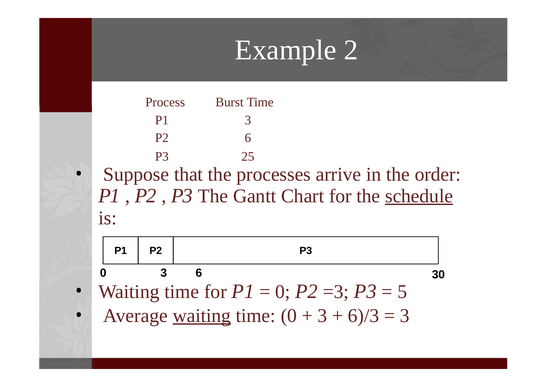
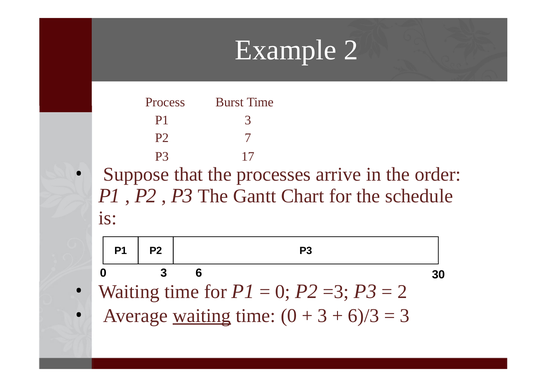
P2 6: 6 -> 7 (248, 138)
25: 25 -> 17 (248, 156)
schedule underline: present -> none (419, 196)
5: 5 -> 2 (402, 292)
